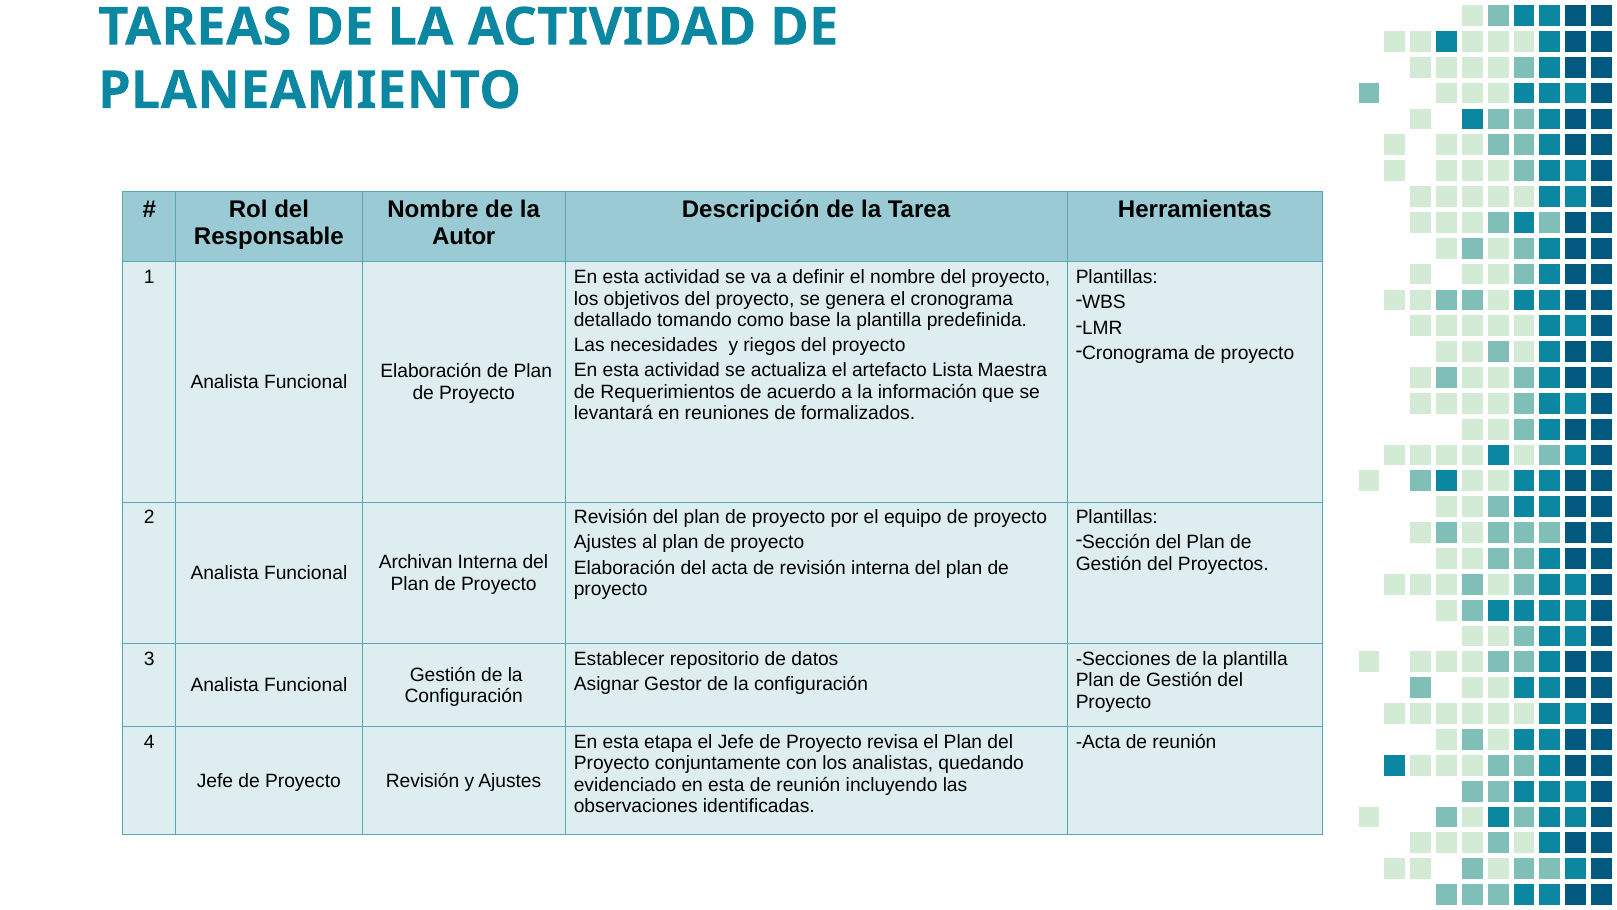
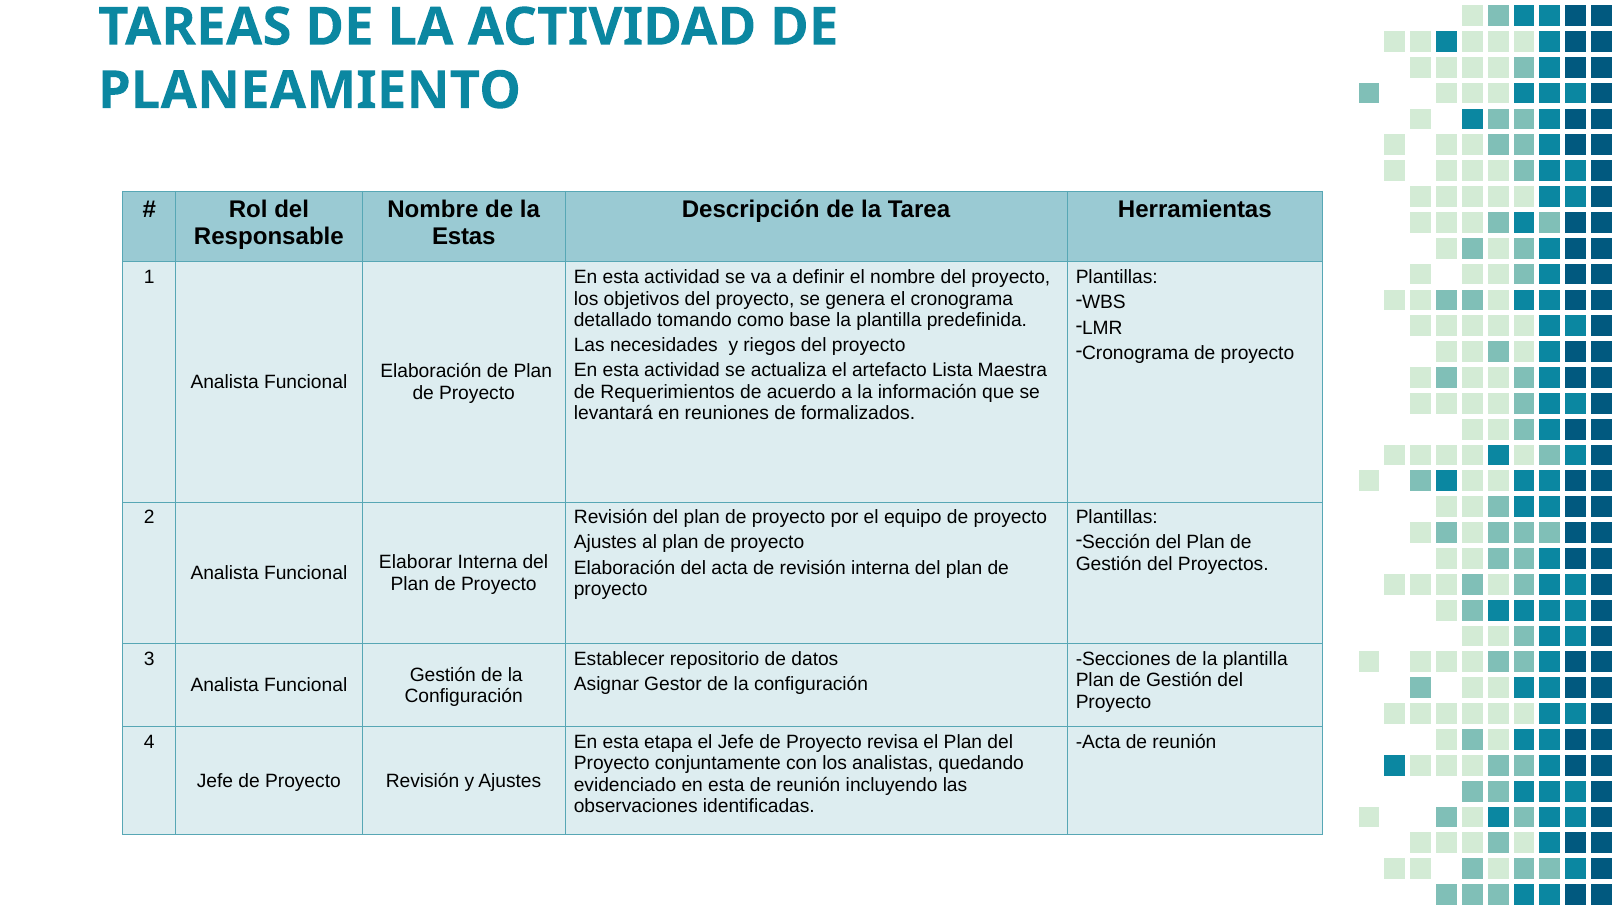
Autor: Autor -> Estas (464, 236)
Archivan: Archivan -> Elaborar (416, 562)
